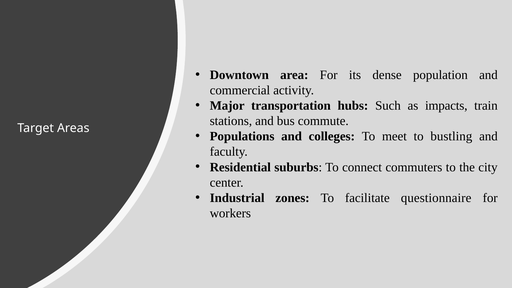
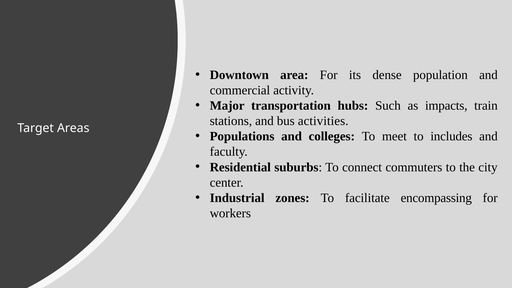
commute: commute -> activities (323, 121)
bustling: bustling -> includes (451, 136)
questionnaire: questionnaire -> encompassing (436, 198)
